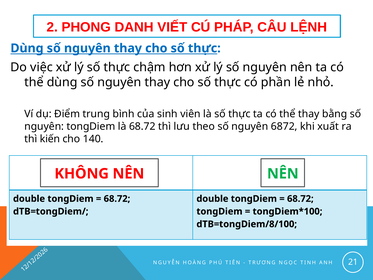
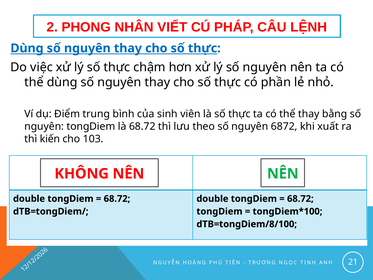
DANH: DANH -> NHÂN (134, 27)
140: 140 -> 103 (93, 139)
